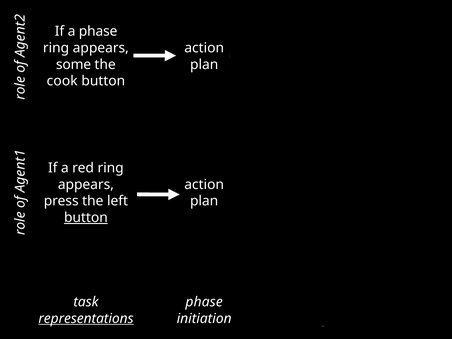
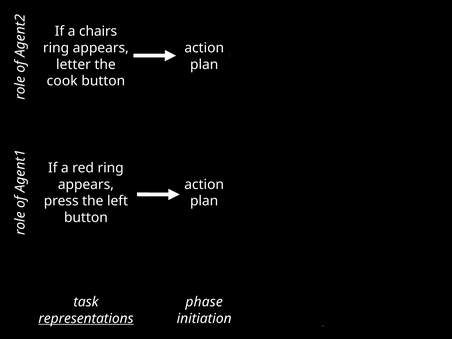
a phase: phase -> chairs (98, 31)
some: some -> letter (74, 65)
button underline: present -> none (86, 218)
